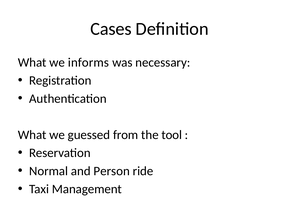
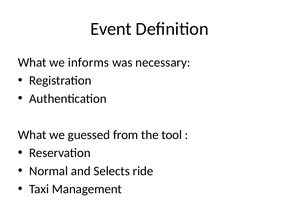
Cases: Cases -> Event (111, 29)
Person: Person -> Selects (112, 171)
